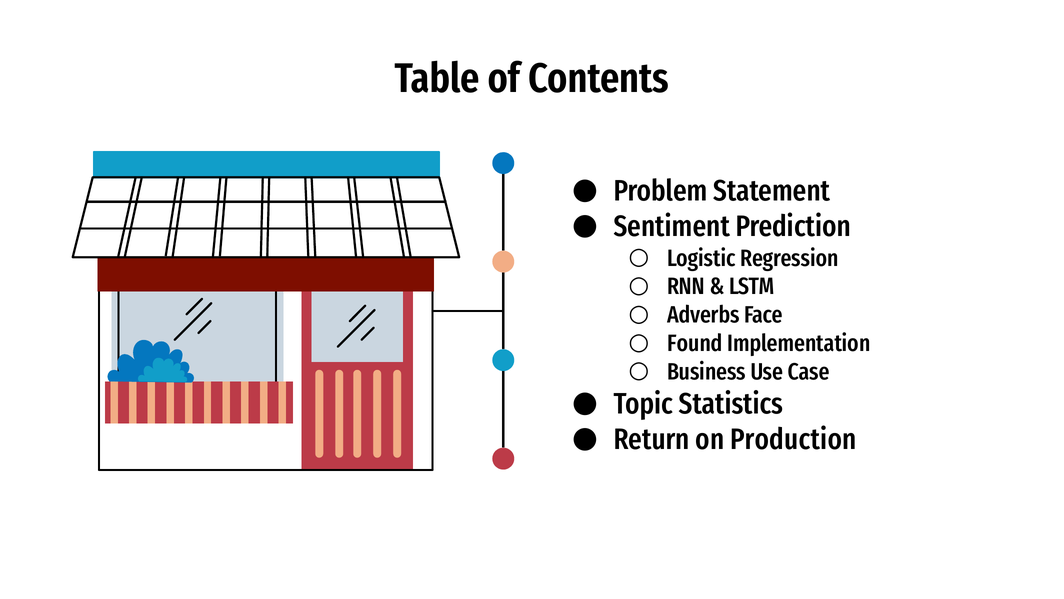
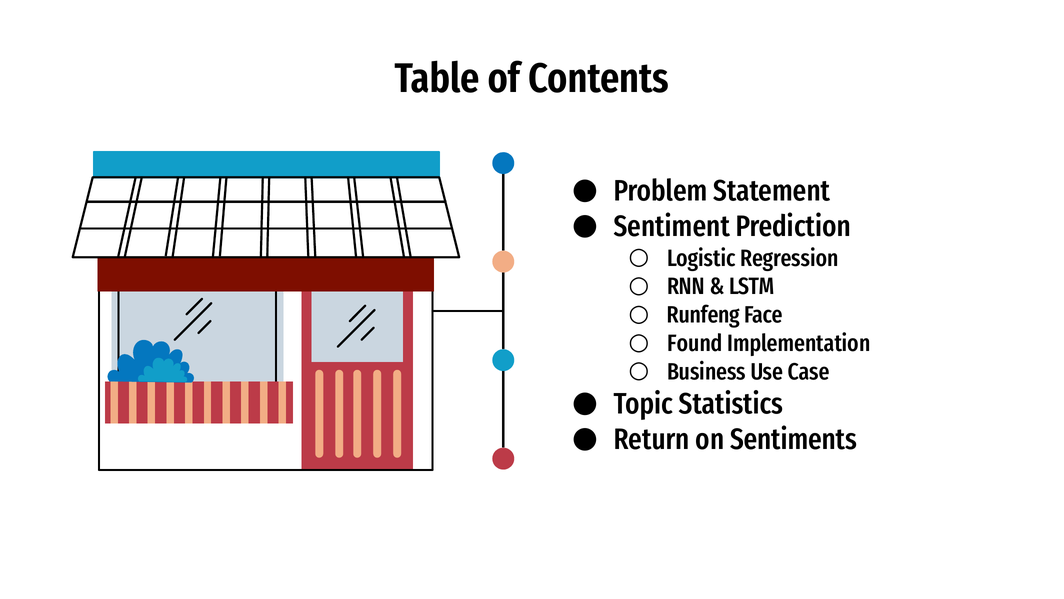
Adverbs: Adverbs -> Runfeng (703, 315)
Production: Production -> Sentiments (793, 439)
